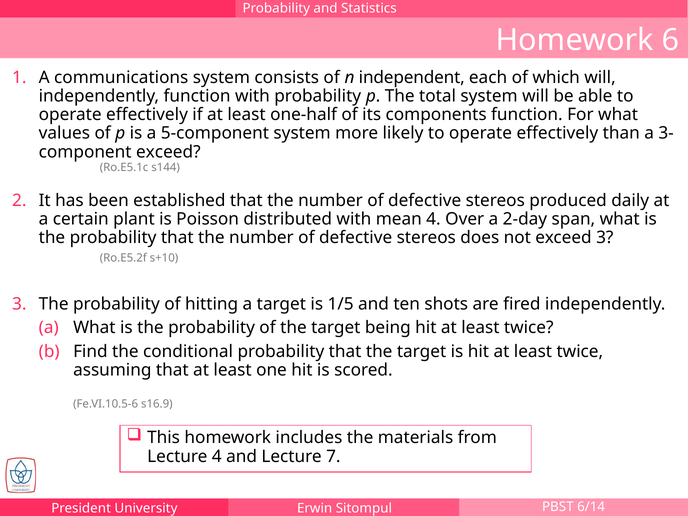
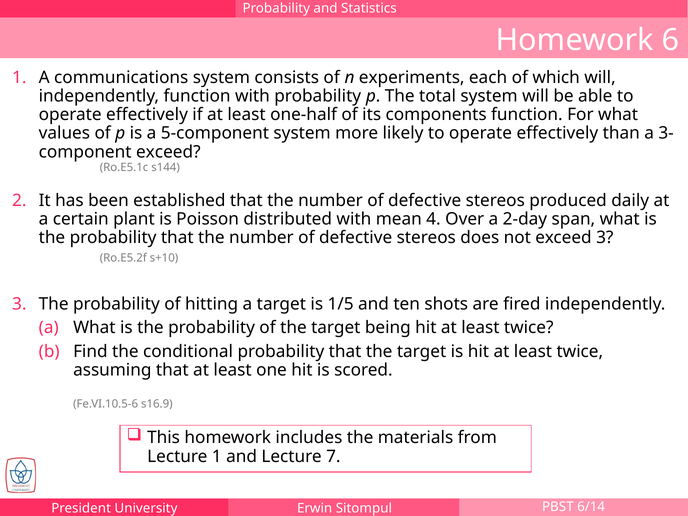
independent: independent -> experiments (412, 78)
Lecture 4: 4 -> 1 (217, 456)
